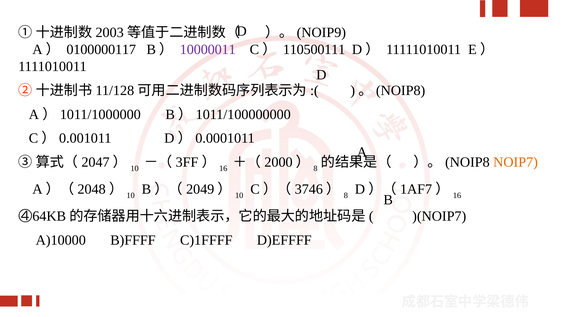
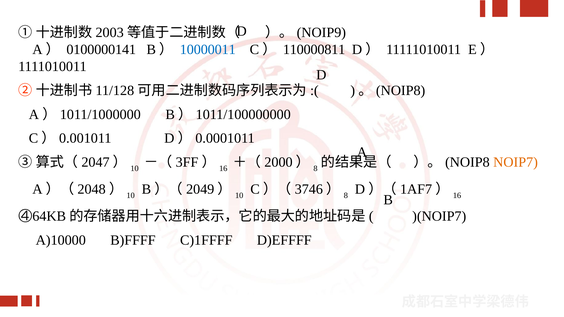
0100000117: 0100000117 -> 0100000141 (101, 50)
10000011 colour: purple -> blue (208, 50)
110500111: 110500111 -> 110000811 (314, 50)
